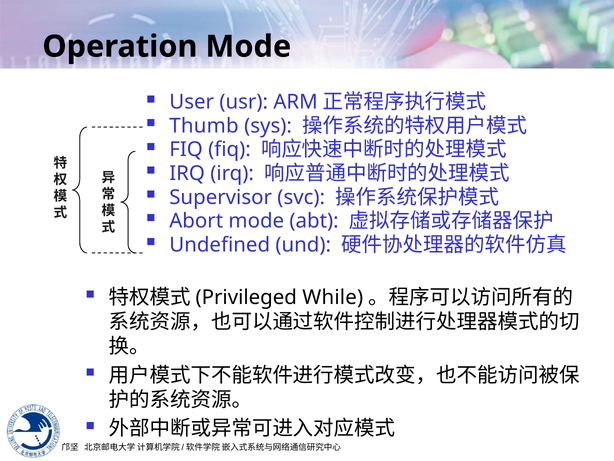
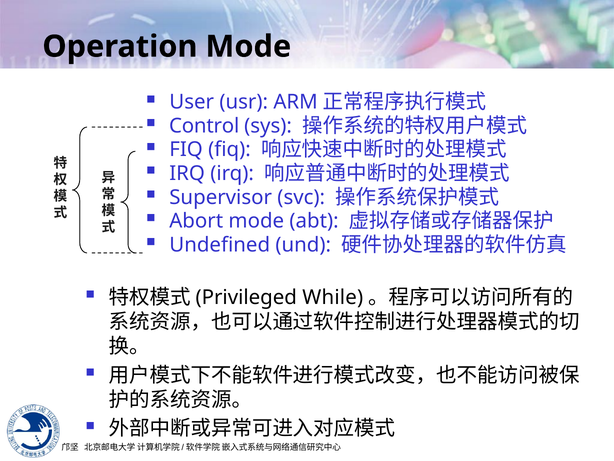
Thumb: Thumb -> Control (204, 126)
